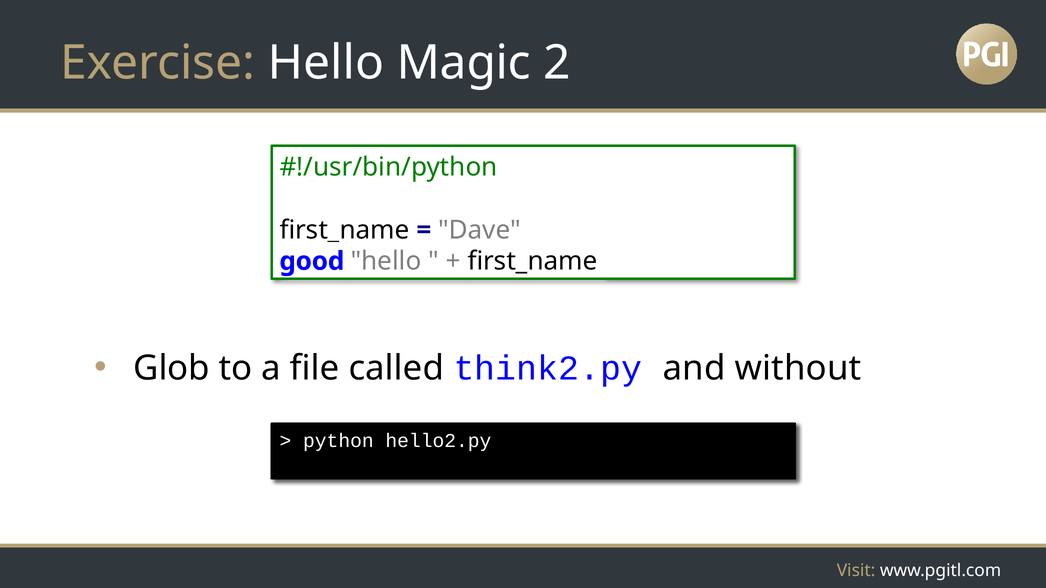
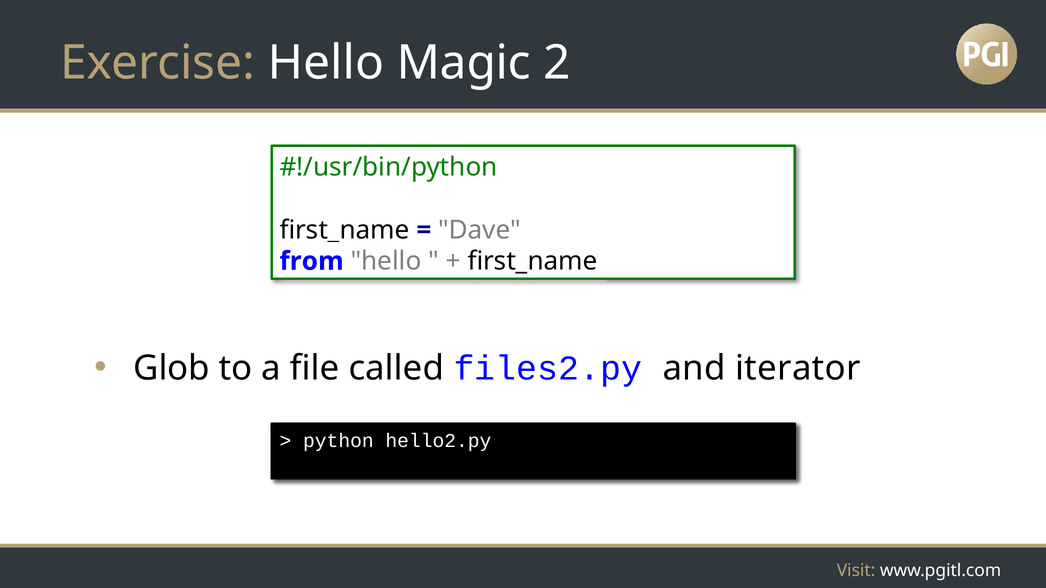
good: good -> from (312, 261)
think2.py: think2.py -> files2.py (548, 369)
without: without -> iterator (798, 369)
